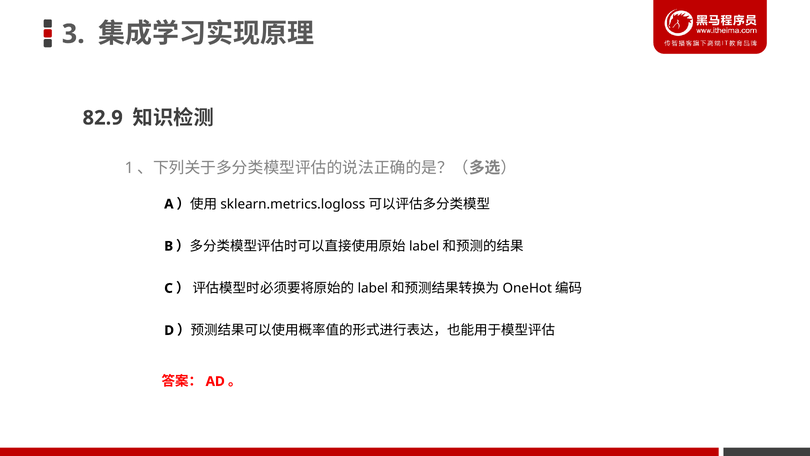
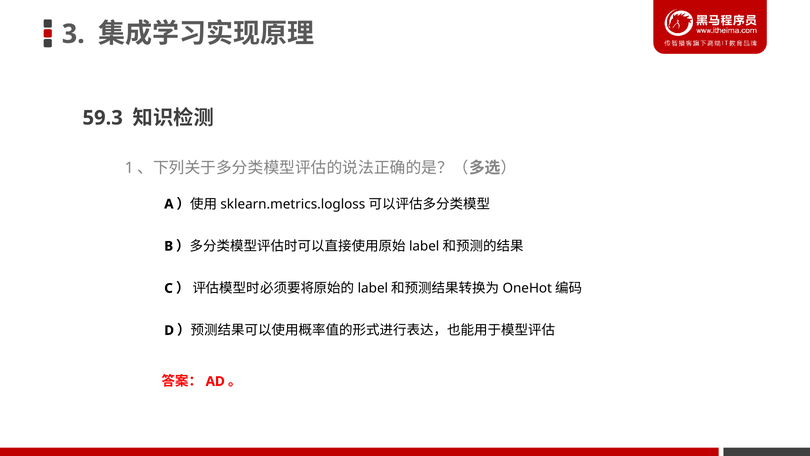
82.9: 82.9 -> 59.3 (103, 118)
